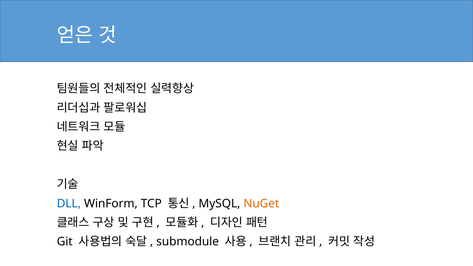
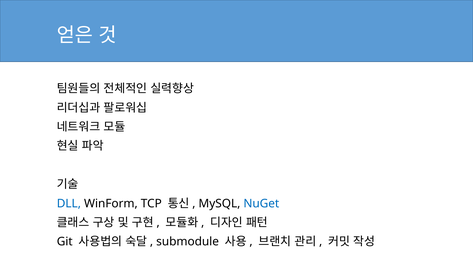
NuGet colour: orange -> blue (261, 203)
